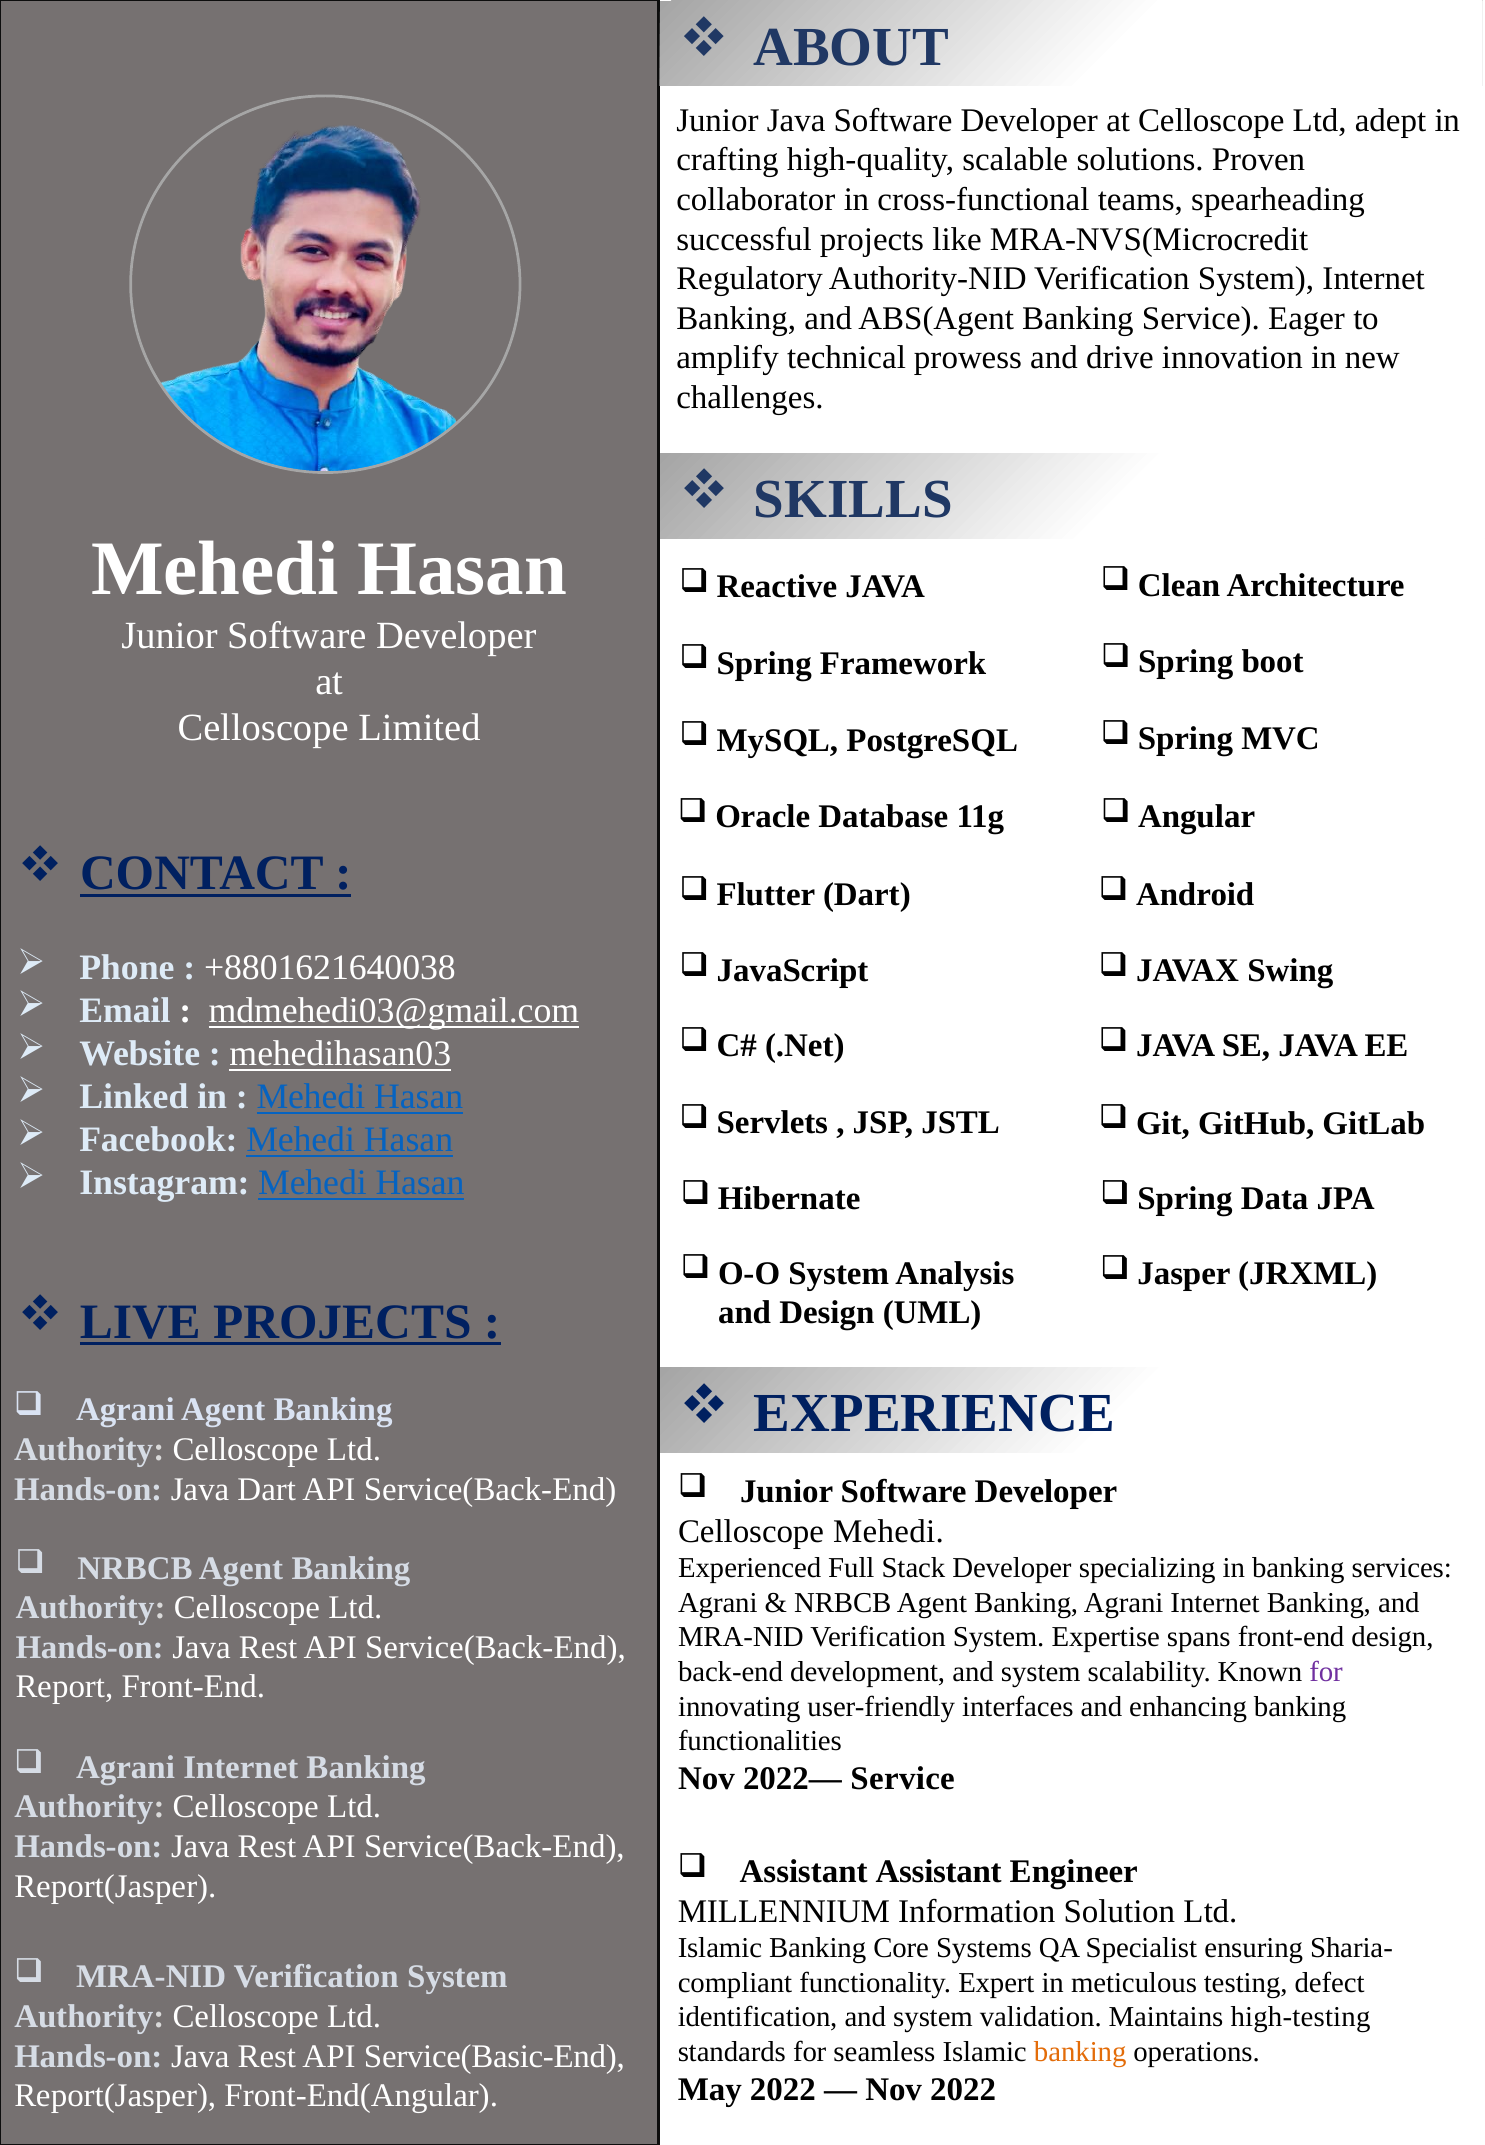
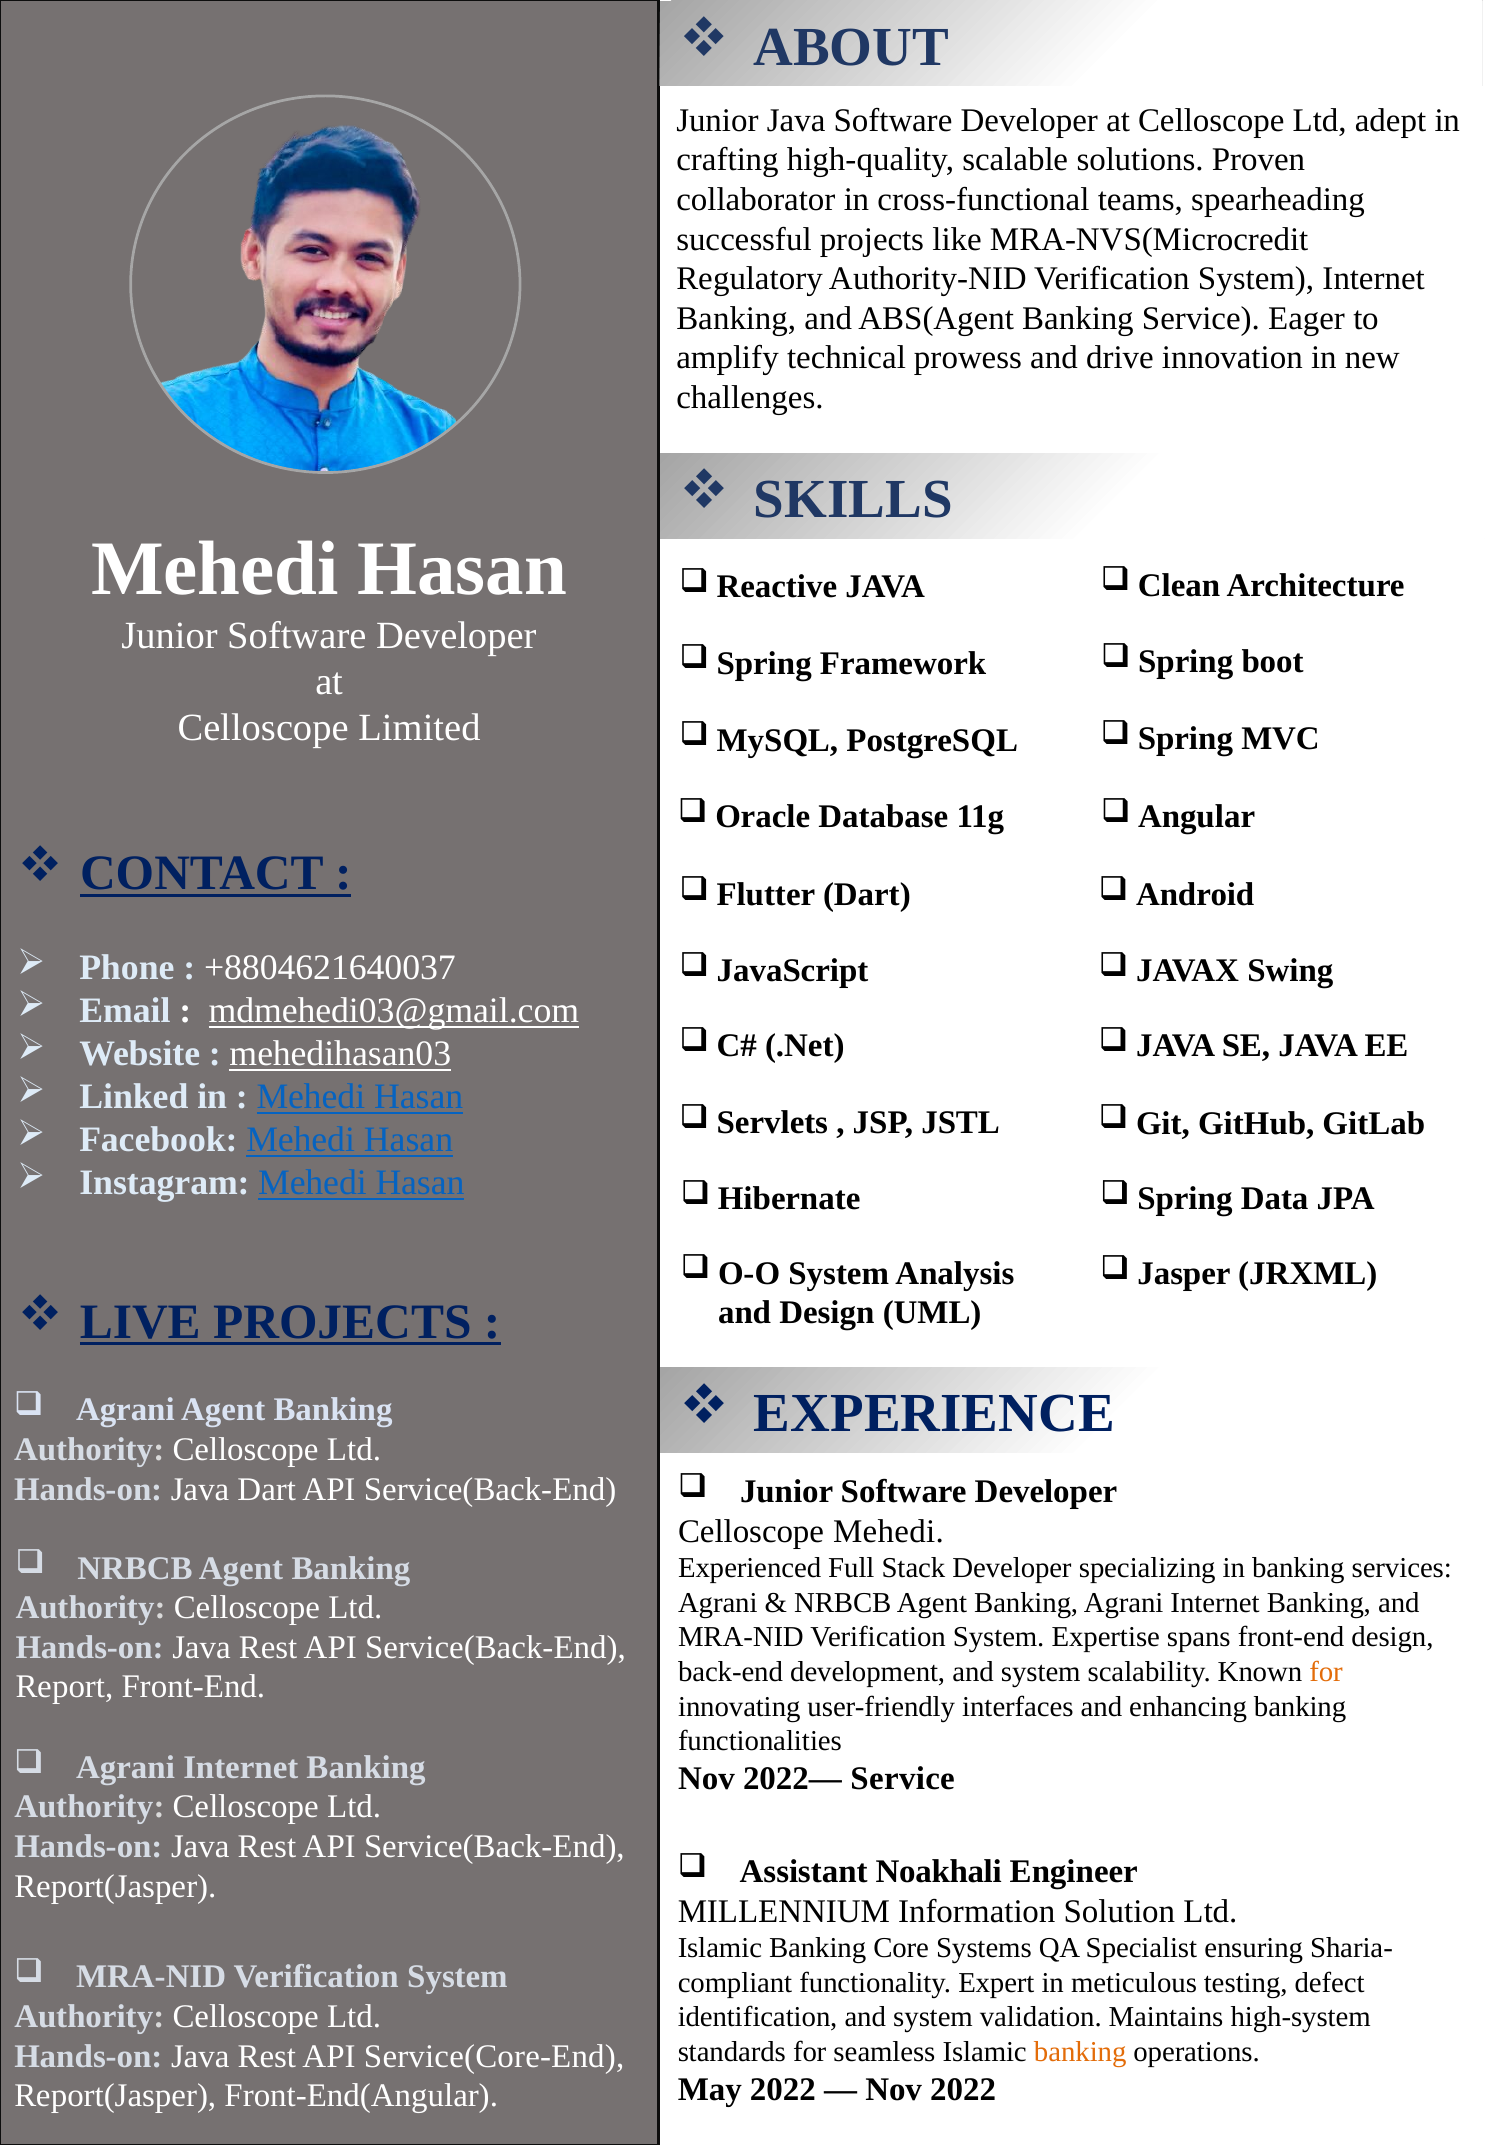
+8801621640038: +8801621640038 -> +8804621640037 (330, 968)
for colour: purple -> orange (1326, 1672)
Assistant Assistant: Assistant -> Noakhali (939, 1872)
high-testing: high-testing -> high-system (1301, 2017)
Service(Basic-End: Service(Basic-End -> Service(Core-End (494, 2056)
